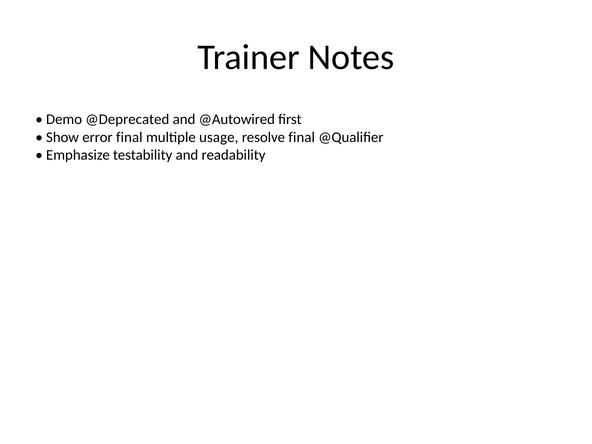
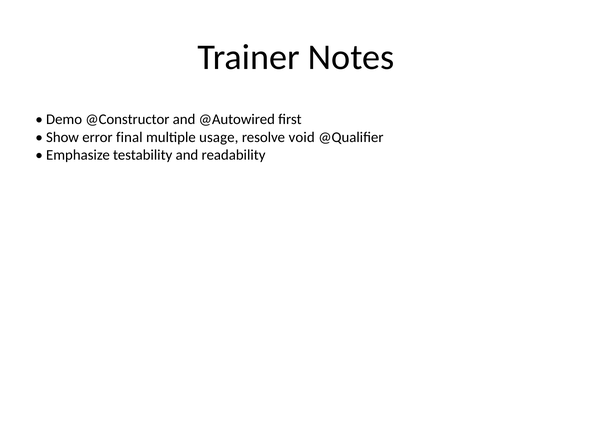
@Deprecated: @Deprecated -> @Constructor (127, 119)
resolve final: final -> void (302, 137)
